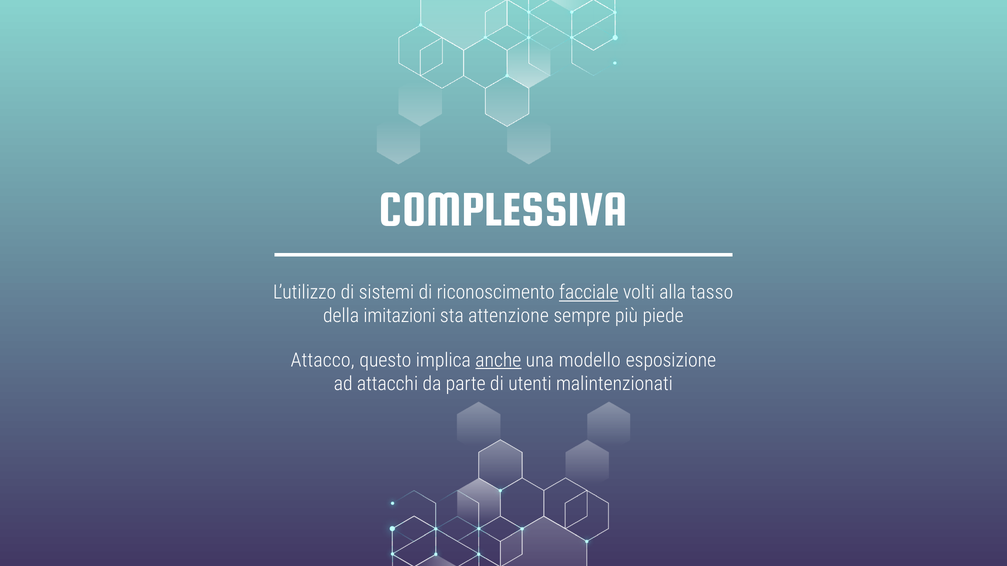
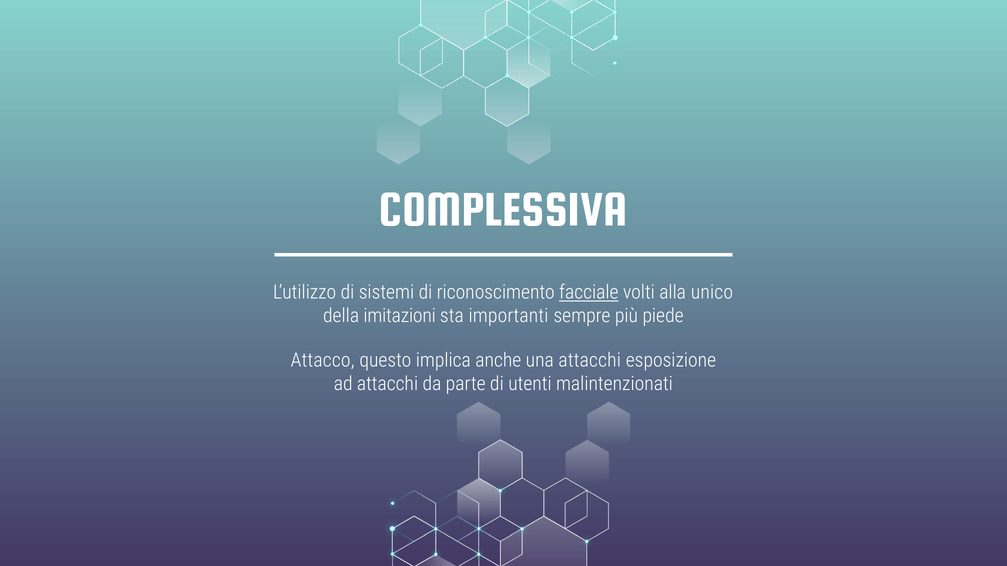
tasso: tasso -> unico (712, 293)
attenzione: attenzione -> importanti (508, 316)
anche underline: present -> none (498, 361)
una modello: modello -> attacchi (590, 361)
